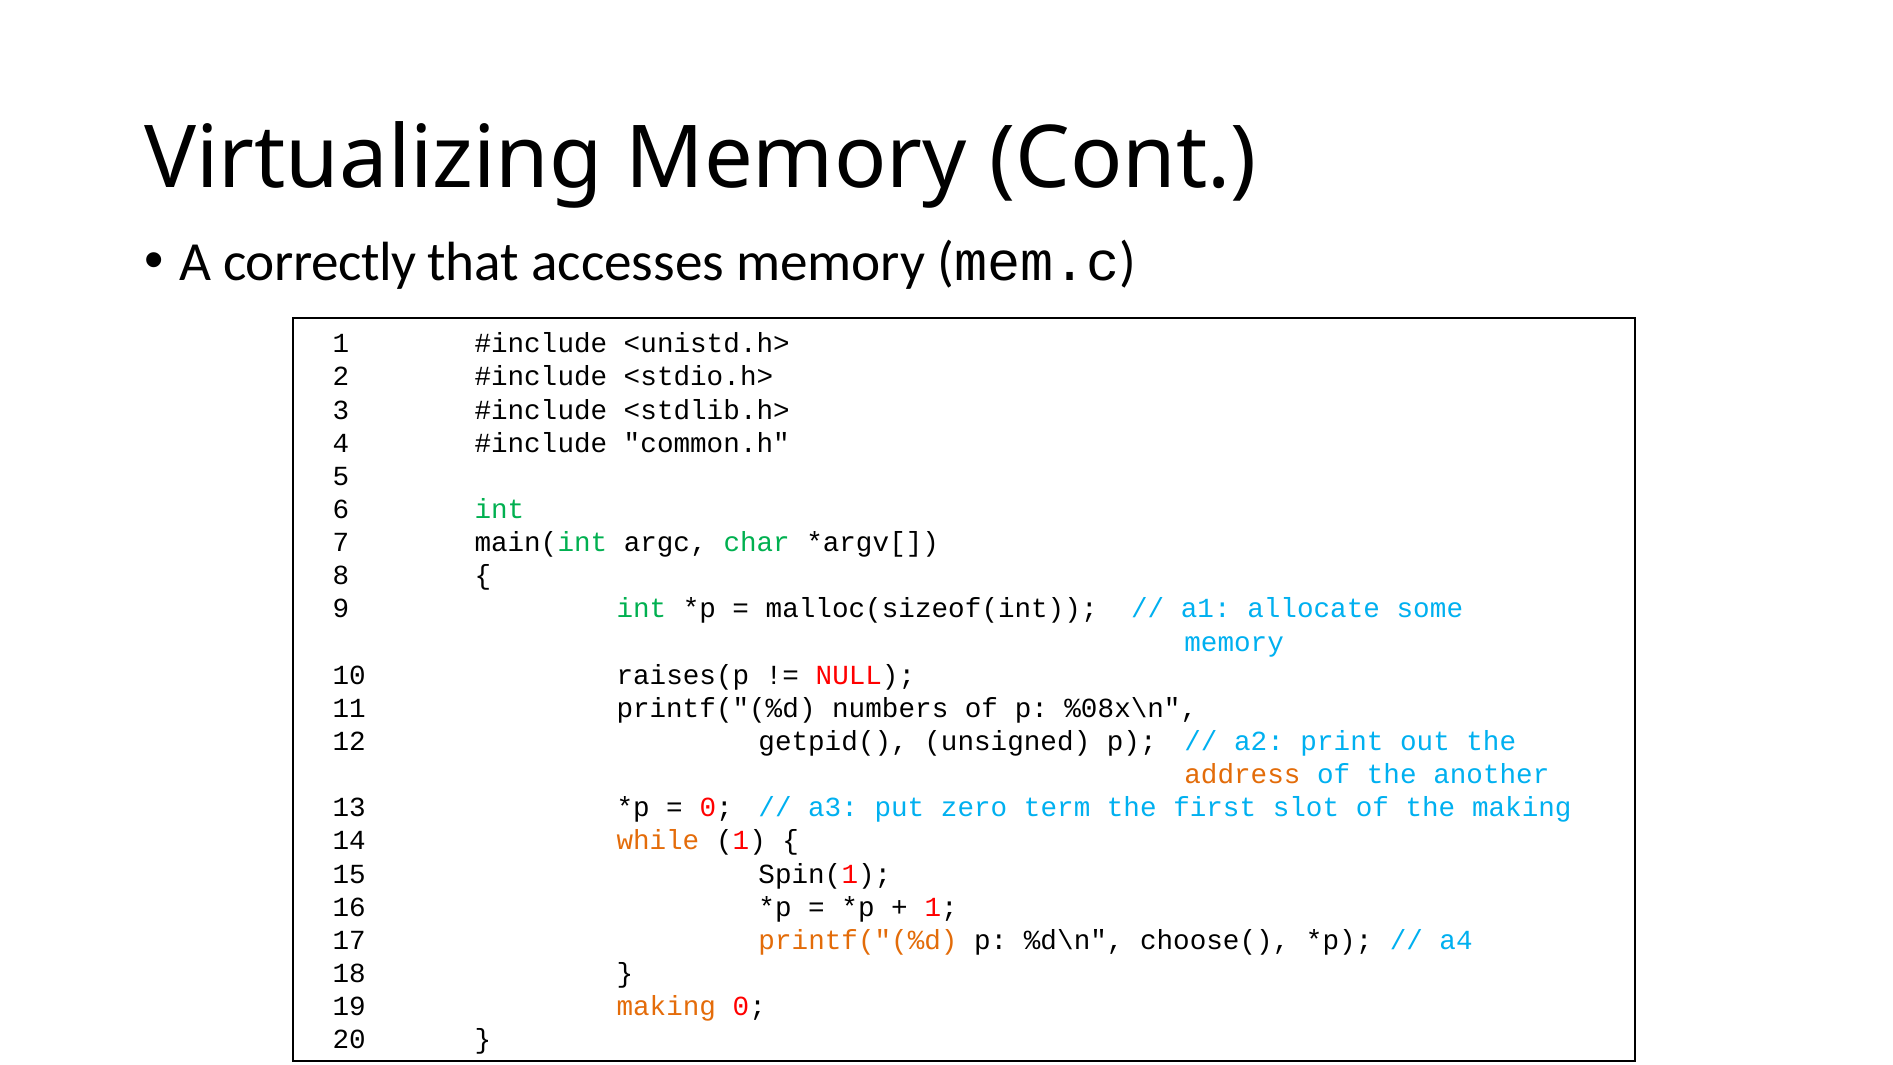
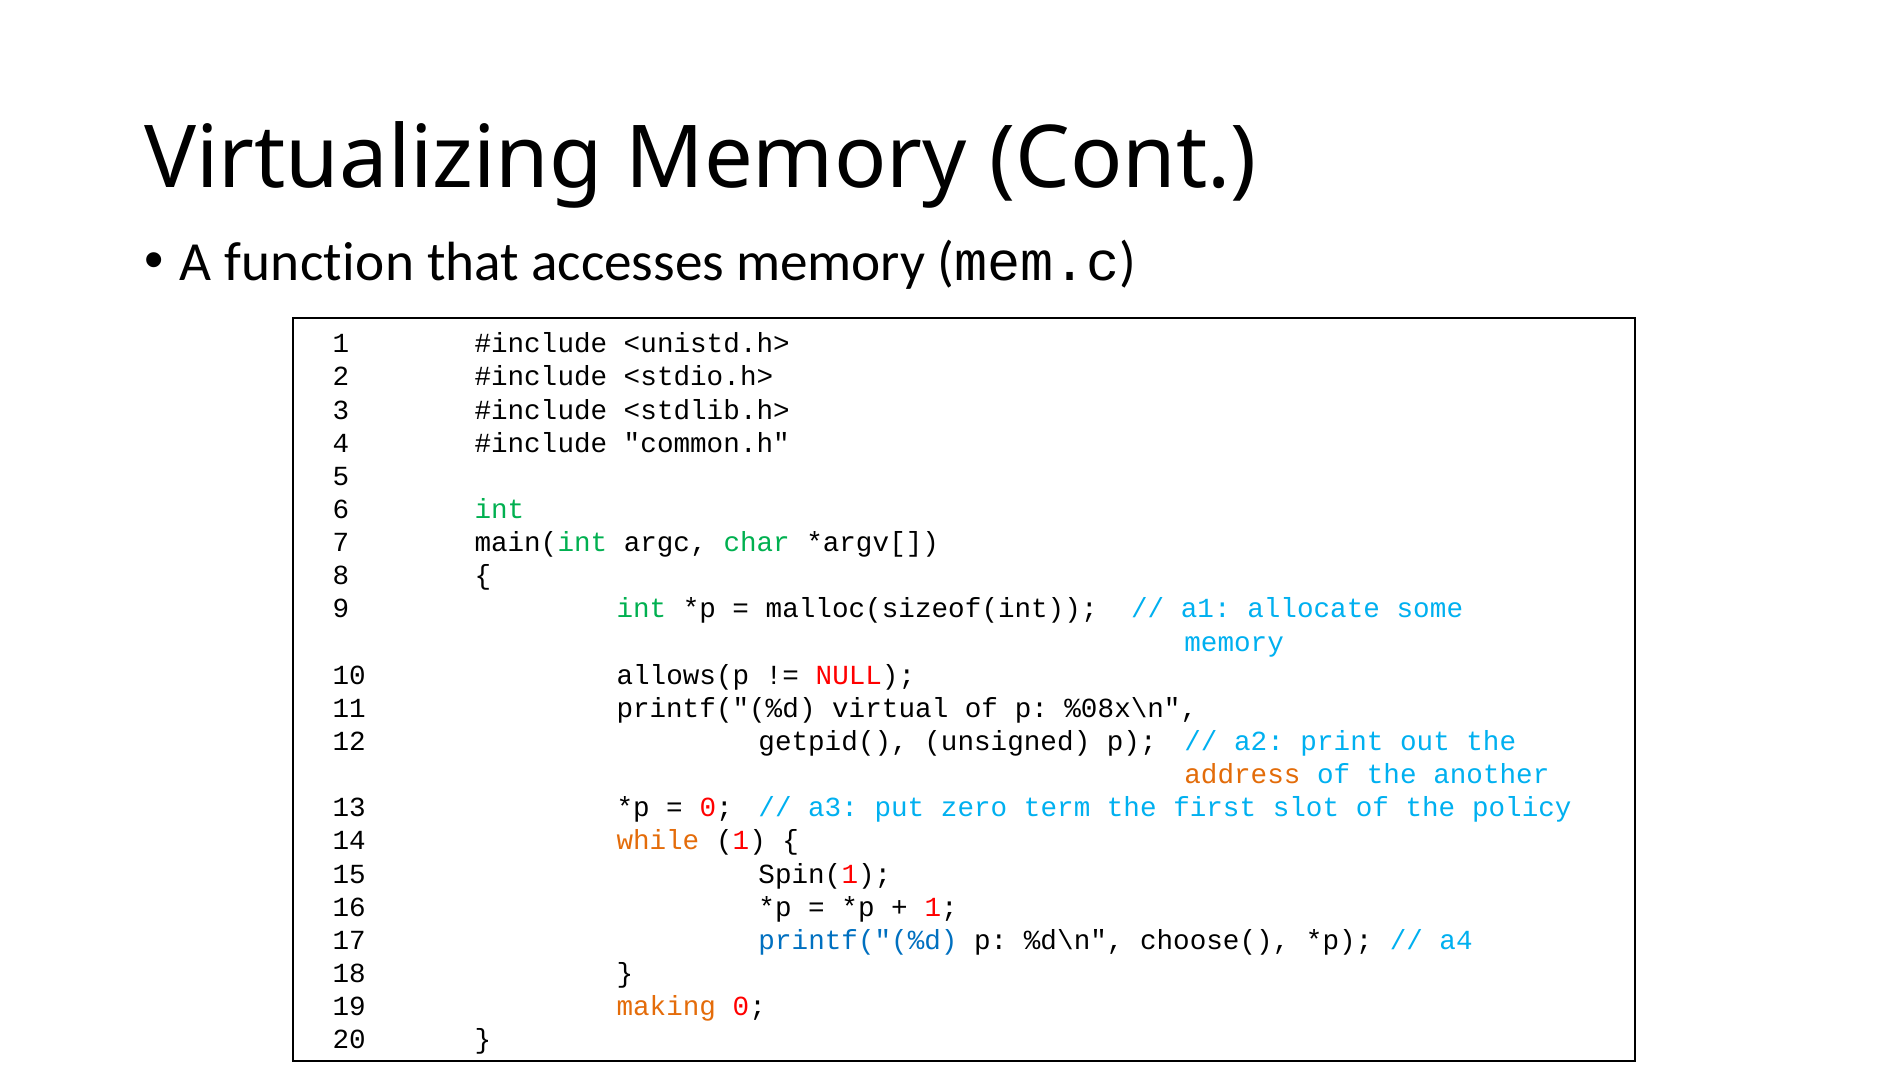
correctly: correctly -> function (319, 262)
raises(p: raises(p -> allows(p (683, 675)
numbers: numbers -> virtual (890, 708)
the making: making -> policy (1522, 808)
printf("(%d colour: orange -> blue (858, 940)
